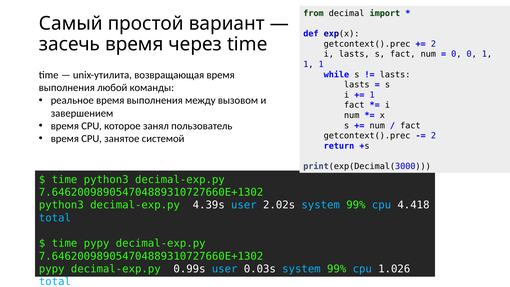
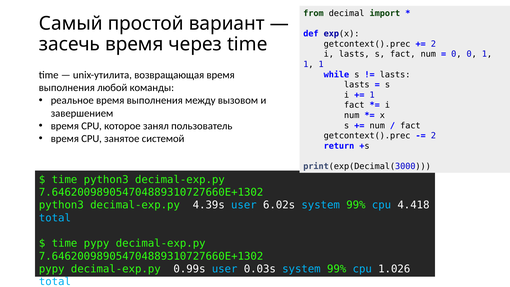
2.02s: 2.02s -> 6.02s (279, 205)
